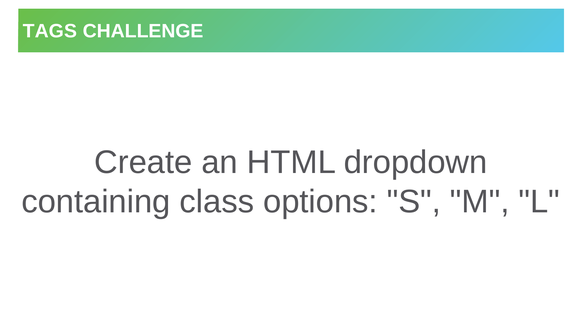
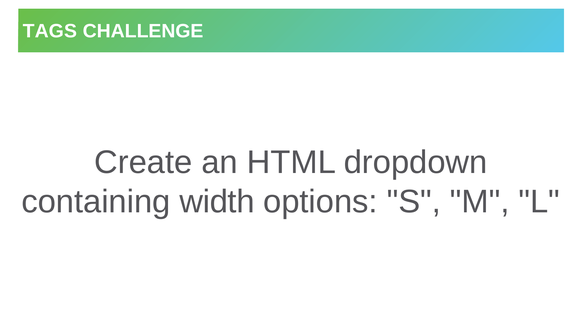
class: class -> width (217, 202)
